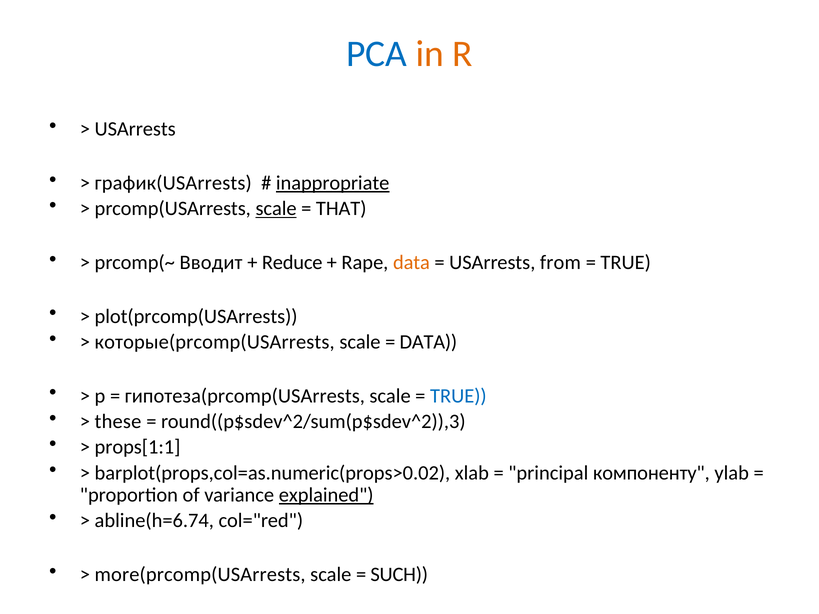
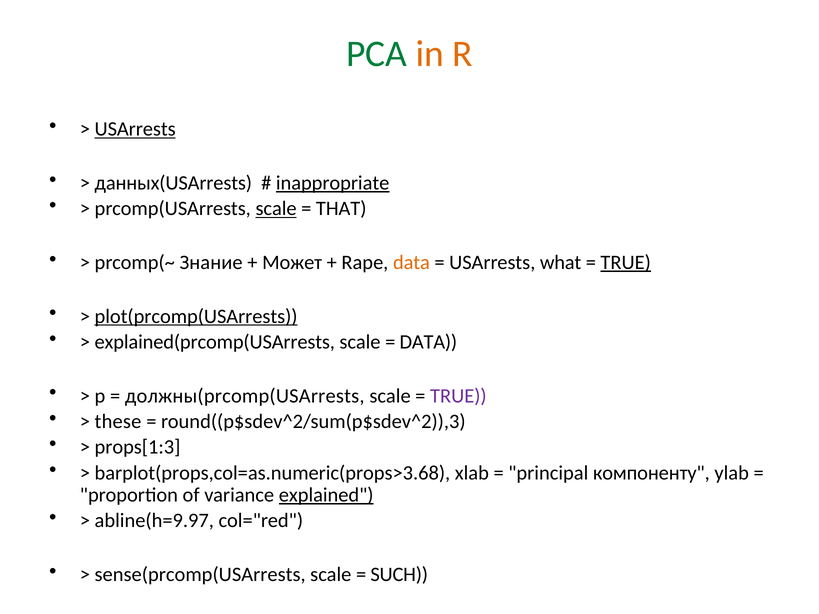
PCA colour: blue -> green (377, 54)
USArrests underline: none -> present (135, 129)
график(USArrests: график(USArrests -> данных(USArrests (173, 183)
Вводит: Вводит -> Знание (211, 263)
Reduce: Reduce -> Может (292, 263)
from: from -> what (561, 263)
TRUE underline: none -> present (626, 263)
plot(prcomp(USArrests underline: none -> present (196, 316)
которые(prcomp(USArrests: которые(prcomp(USArrests -> explained(prcomp(USArrests (215, 342)
гипотеза(prcomp(USArrests: гипотеза(prcomp(USArrests -> должны(prcomp(USArrests (245, 396)
TRUE colour: blue -> purple (458, 396)
props[1:1: props[1:1 -> props[1:3 (138, 447)
barplot(props,col=as.numeric(props>0.02: barplot(props,col=as.numeric(props>0.02 -> barplot(props,col=as.numeric(props>3.68 (272, 473)
abline(h=6.74: abline(h=6.74 -> abline(h=9.97 (154, 521)
more(prcomp(USArrests: more(prcomp(USArrests -> sense(prcomp(USArrests (200, 575)
